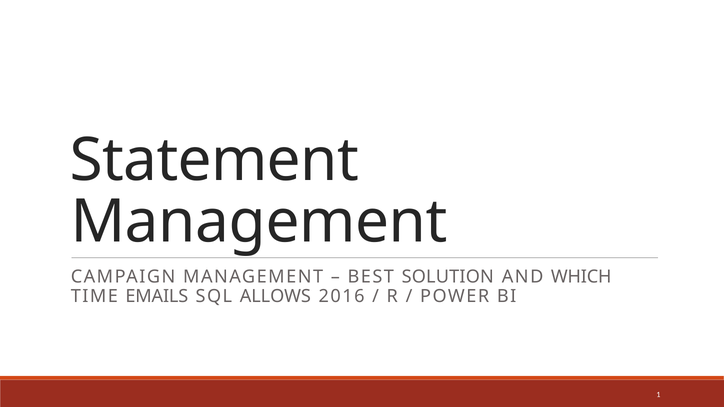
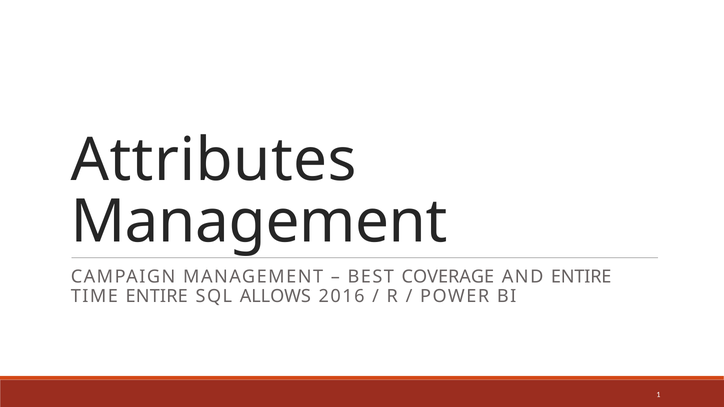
Statement: Statement -> Attributes (214, 160)
SOLUTION: SOLUTION -> COVERAGE (448, 277)
AND WHICH: WHICH -> ENTIRE (581, 277)
TIME EMAILS: EMAILS -> ENTIRE (157, 297)
